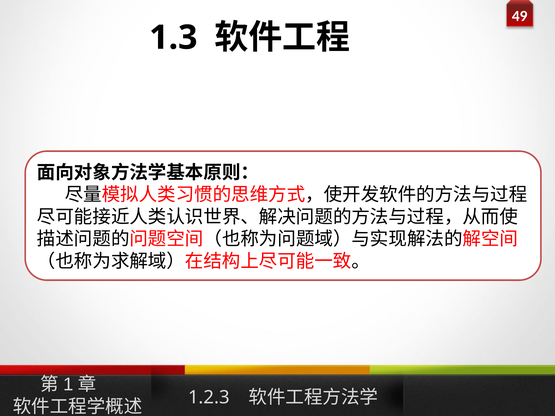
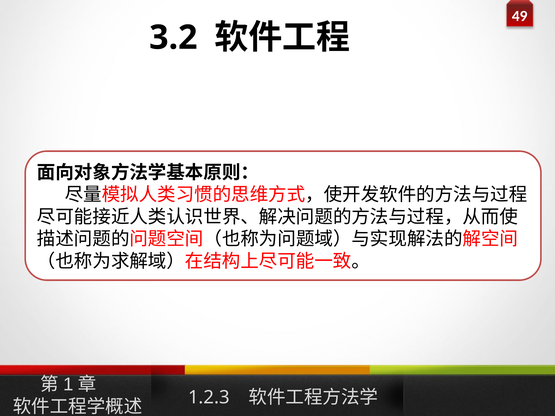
1.3: 1.3 -> 3.2 (173, 38)
